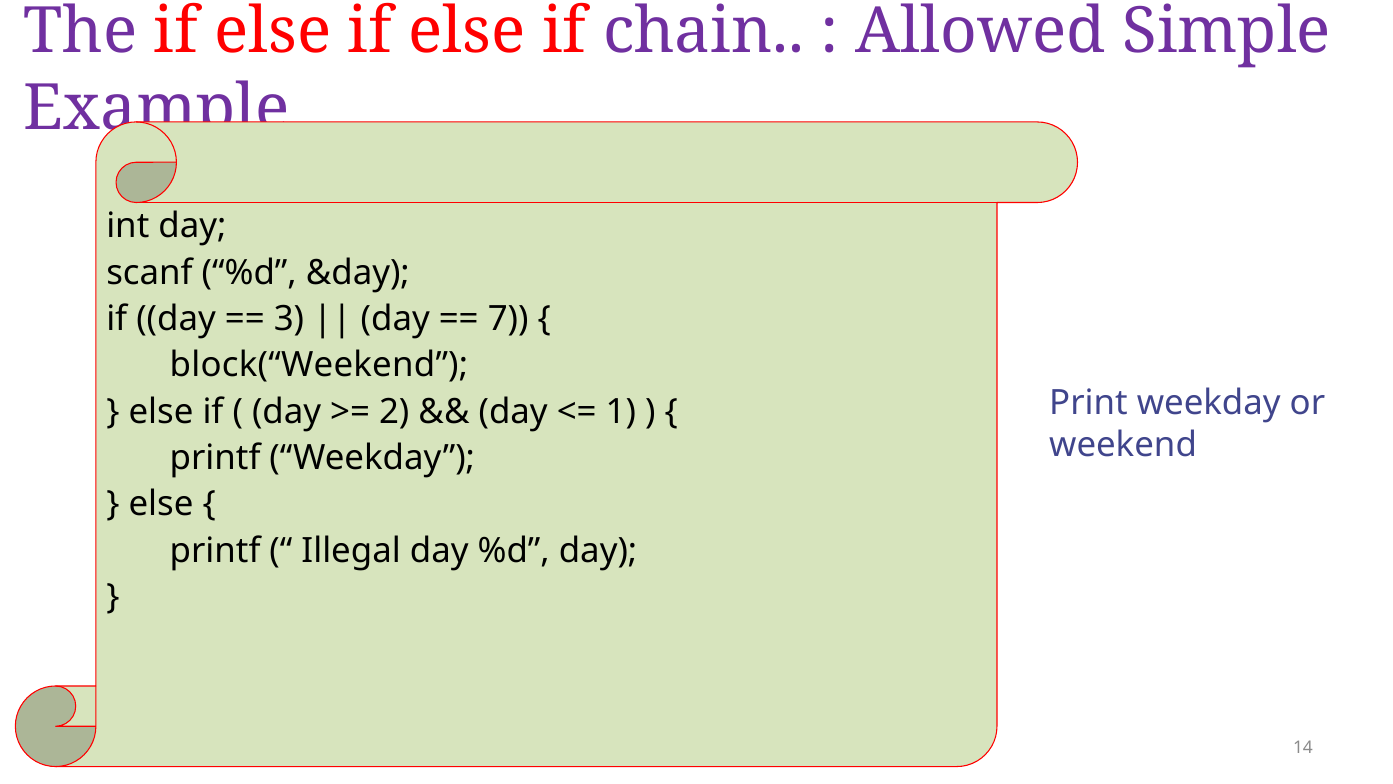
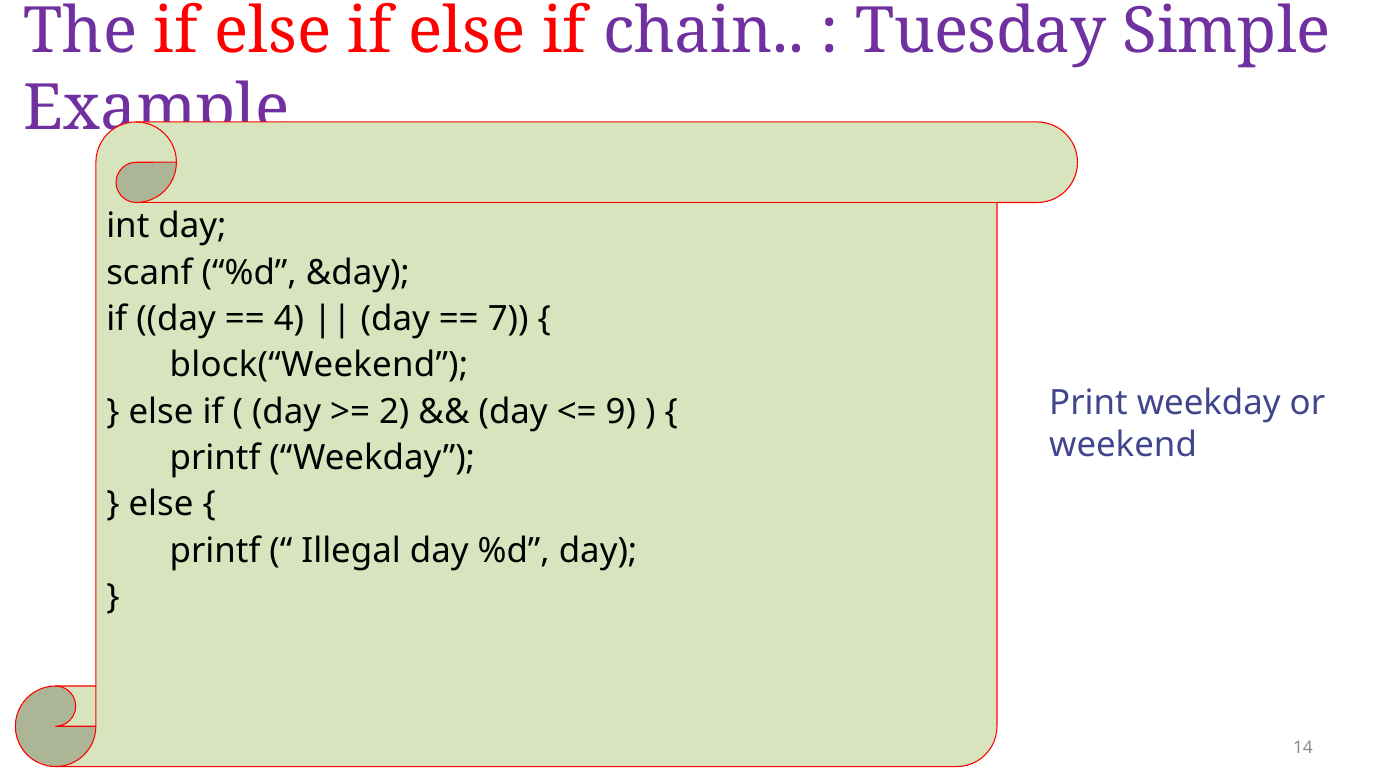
Allowed: Allowed -> Tuesday (981, 31)
3: 3 -> 4 (289, 319)
1: 1 -> 9 (621, 411)
